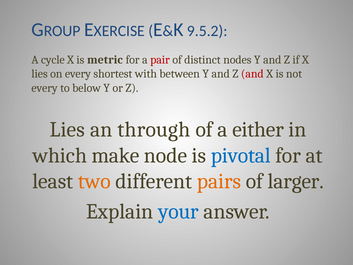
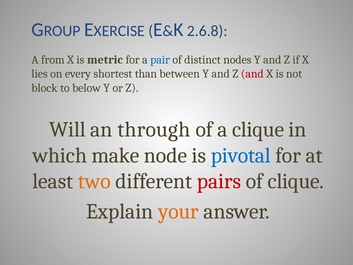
9.5.2: 9.5.2 -> 2.6.8 (207, 31)
cycle: cycle -> from (53, 60)
pair colour: red -> blue (160, 60)
with: with -> than (146, 74)
every: every -> block (44, 88)
Lies: Lies -> Will (67, 129)
a either: either -> clique (258, 129)
pairs colour: orange -> red (219, 181)
of larger: larger -> clique (296, 181)
your colour: blue -> orange (178, 211)
